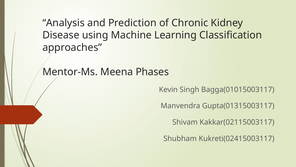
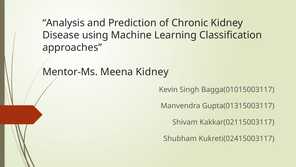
Meena Phases: Phases -> Kidney (152, 72)
